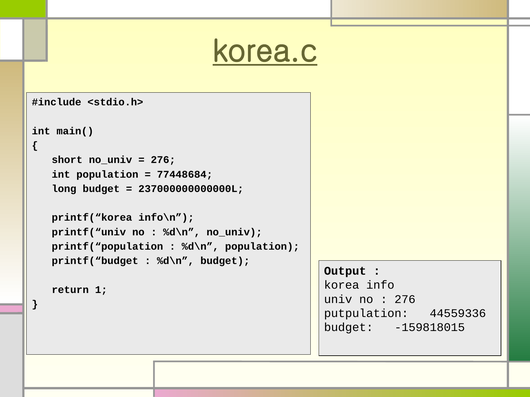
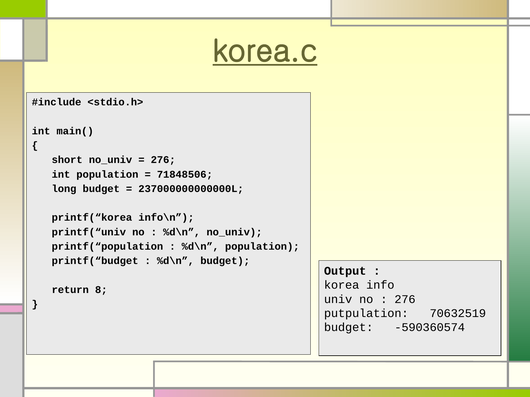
77448684: 77448684 -> 71848506 (185, 175)
1: 1 -> 8 (101, 290)
44559336: 44559336 -> 70632519 (458, 314)
-159818015: -159818015 -> -590360574 (430, 328)
